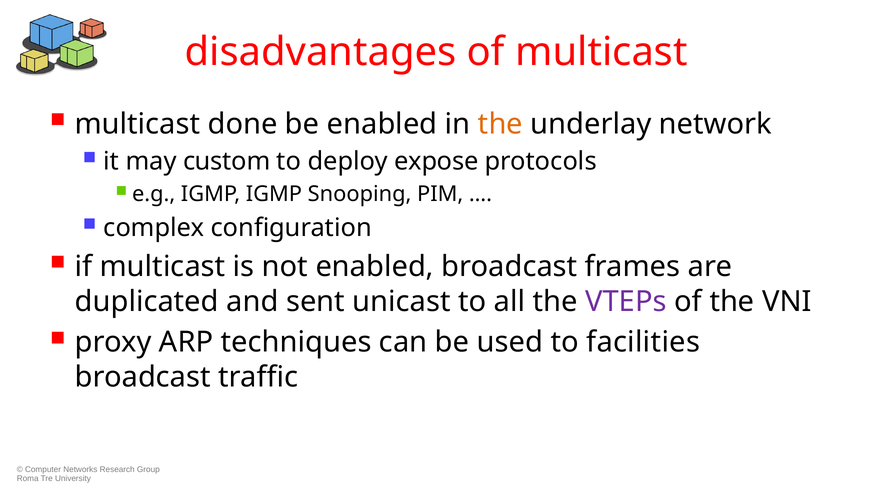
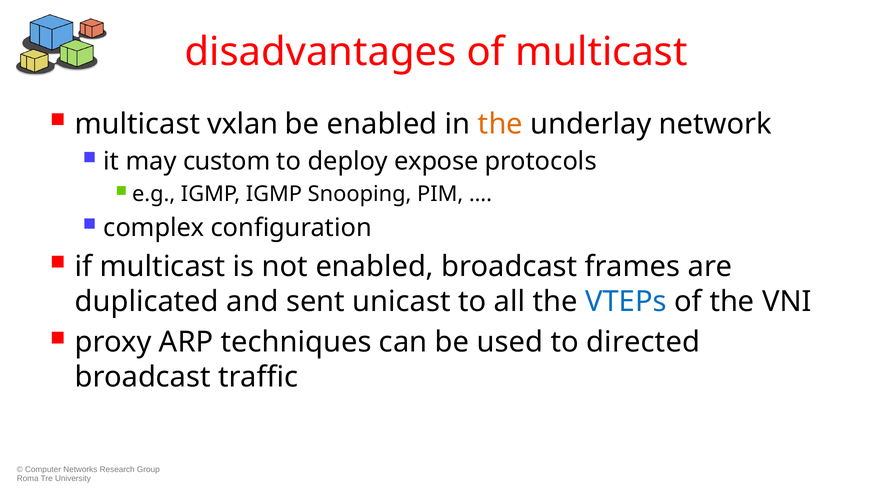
done: done -> vxlan (243, 124)
VTEPs colour: purple -> blue (626, 302)
facilities: facilities -> directed (643, 342)
